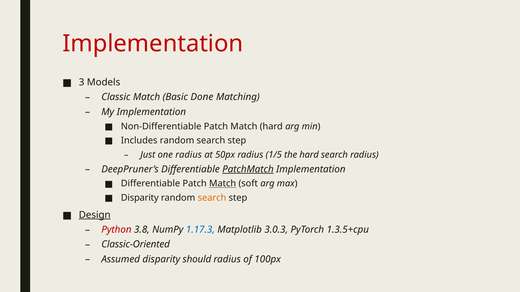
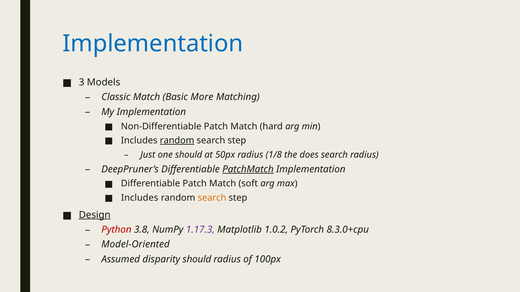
Implementation colour: red -> blue (153, 44)
Done: Done -> More (202, 97)
random underline: none -> present (177, 141)
one radius: radius -> should (189, 155)
1/5: 1/5 -> 1/8 (274, 155)
the hard: hard -> does (309, 155)
Match underline: present -> none (223, 184)
Disparity: Disparity -> Includes (140, 198)
1.17.3 colour: blue -> purple (200, 230)
3.0.3: 3.0.3 -> 1.0.2 (276, 230)
1.3.5+cpu: 1.3.5+cpu -> 8.3.0+cpu (348, 230)
Classic-Oriented: Classic-Oriented -> Model-Oriented (136, 245)
